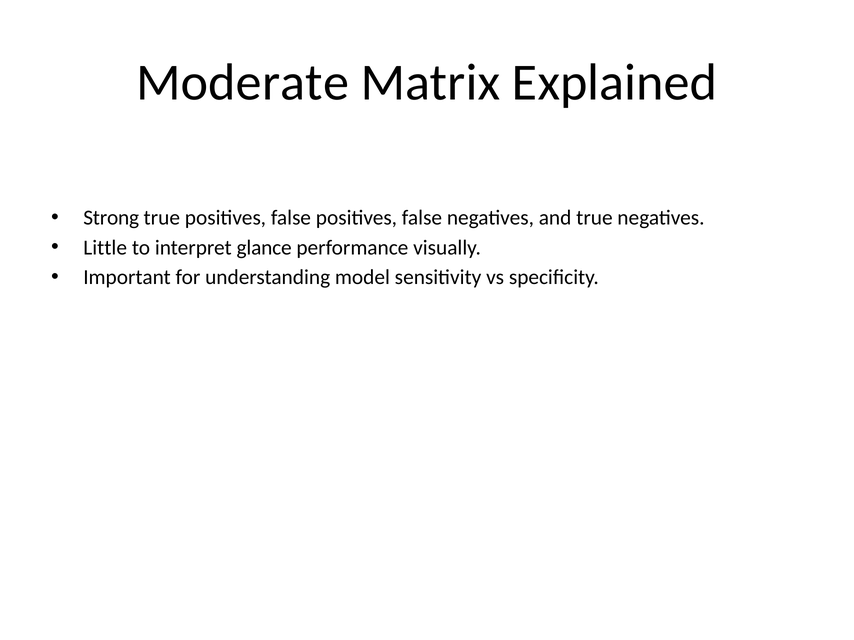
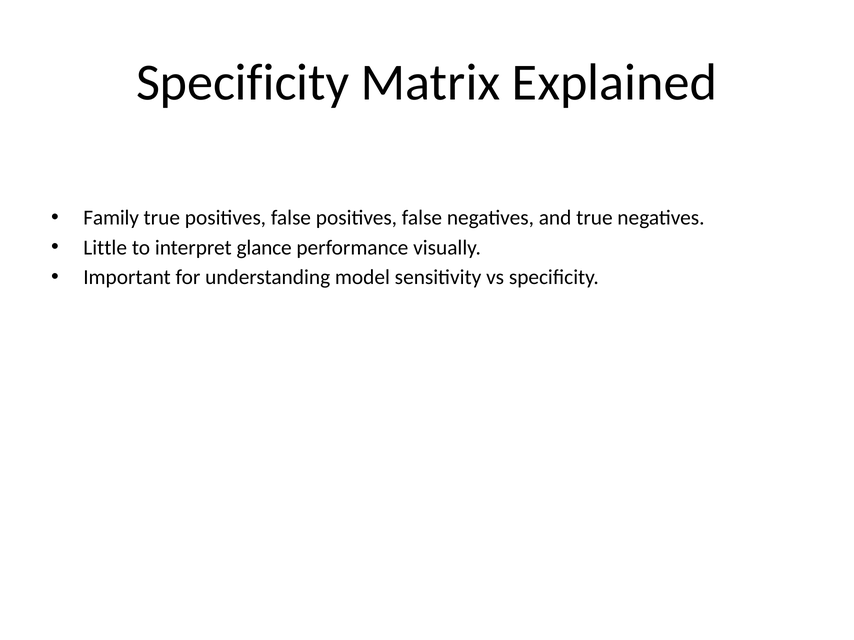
Moderate: Moderate -> Specificity (243, 83)
Strong: Strong -> Family (111, 218)
